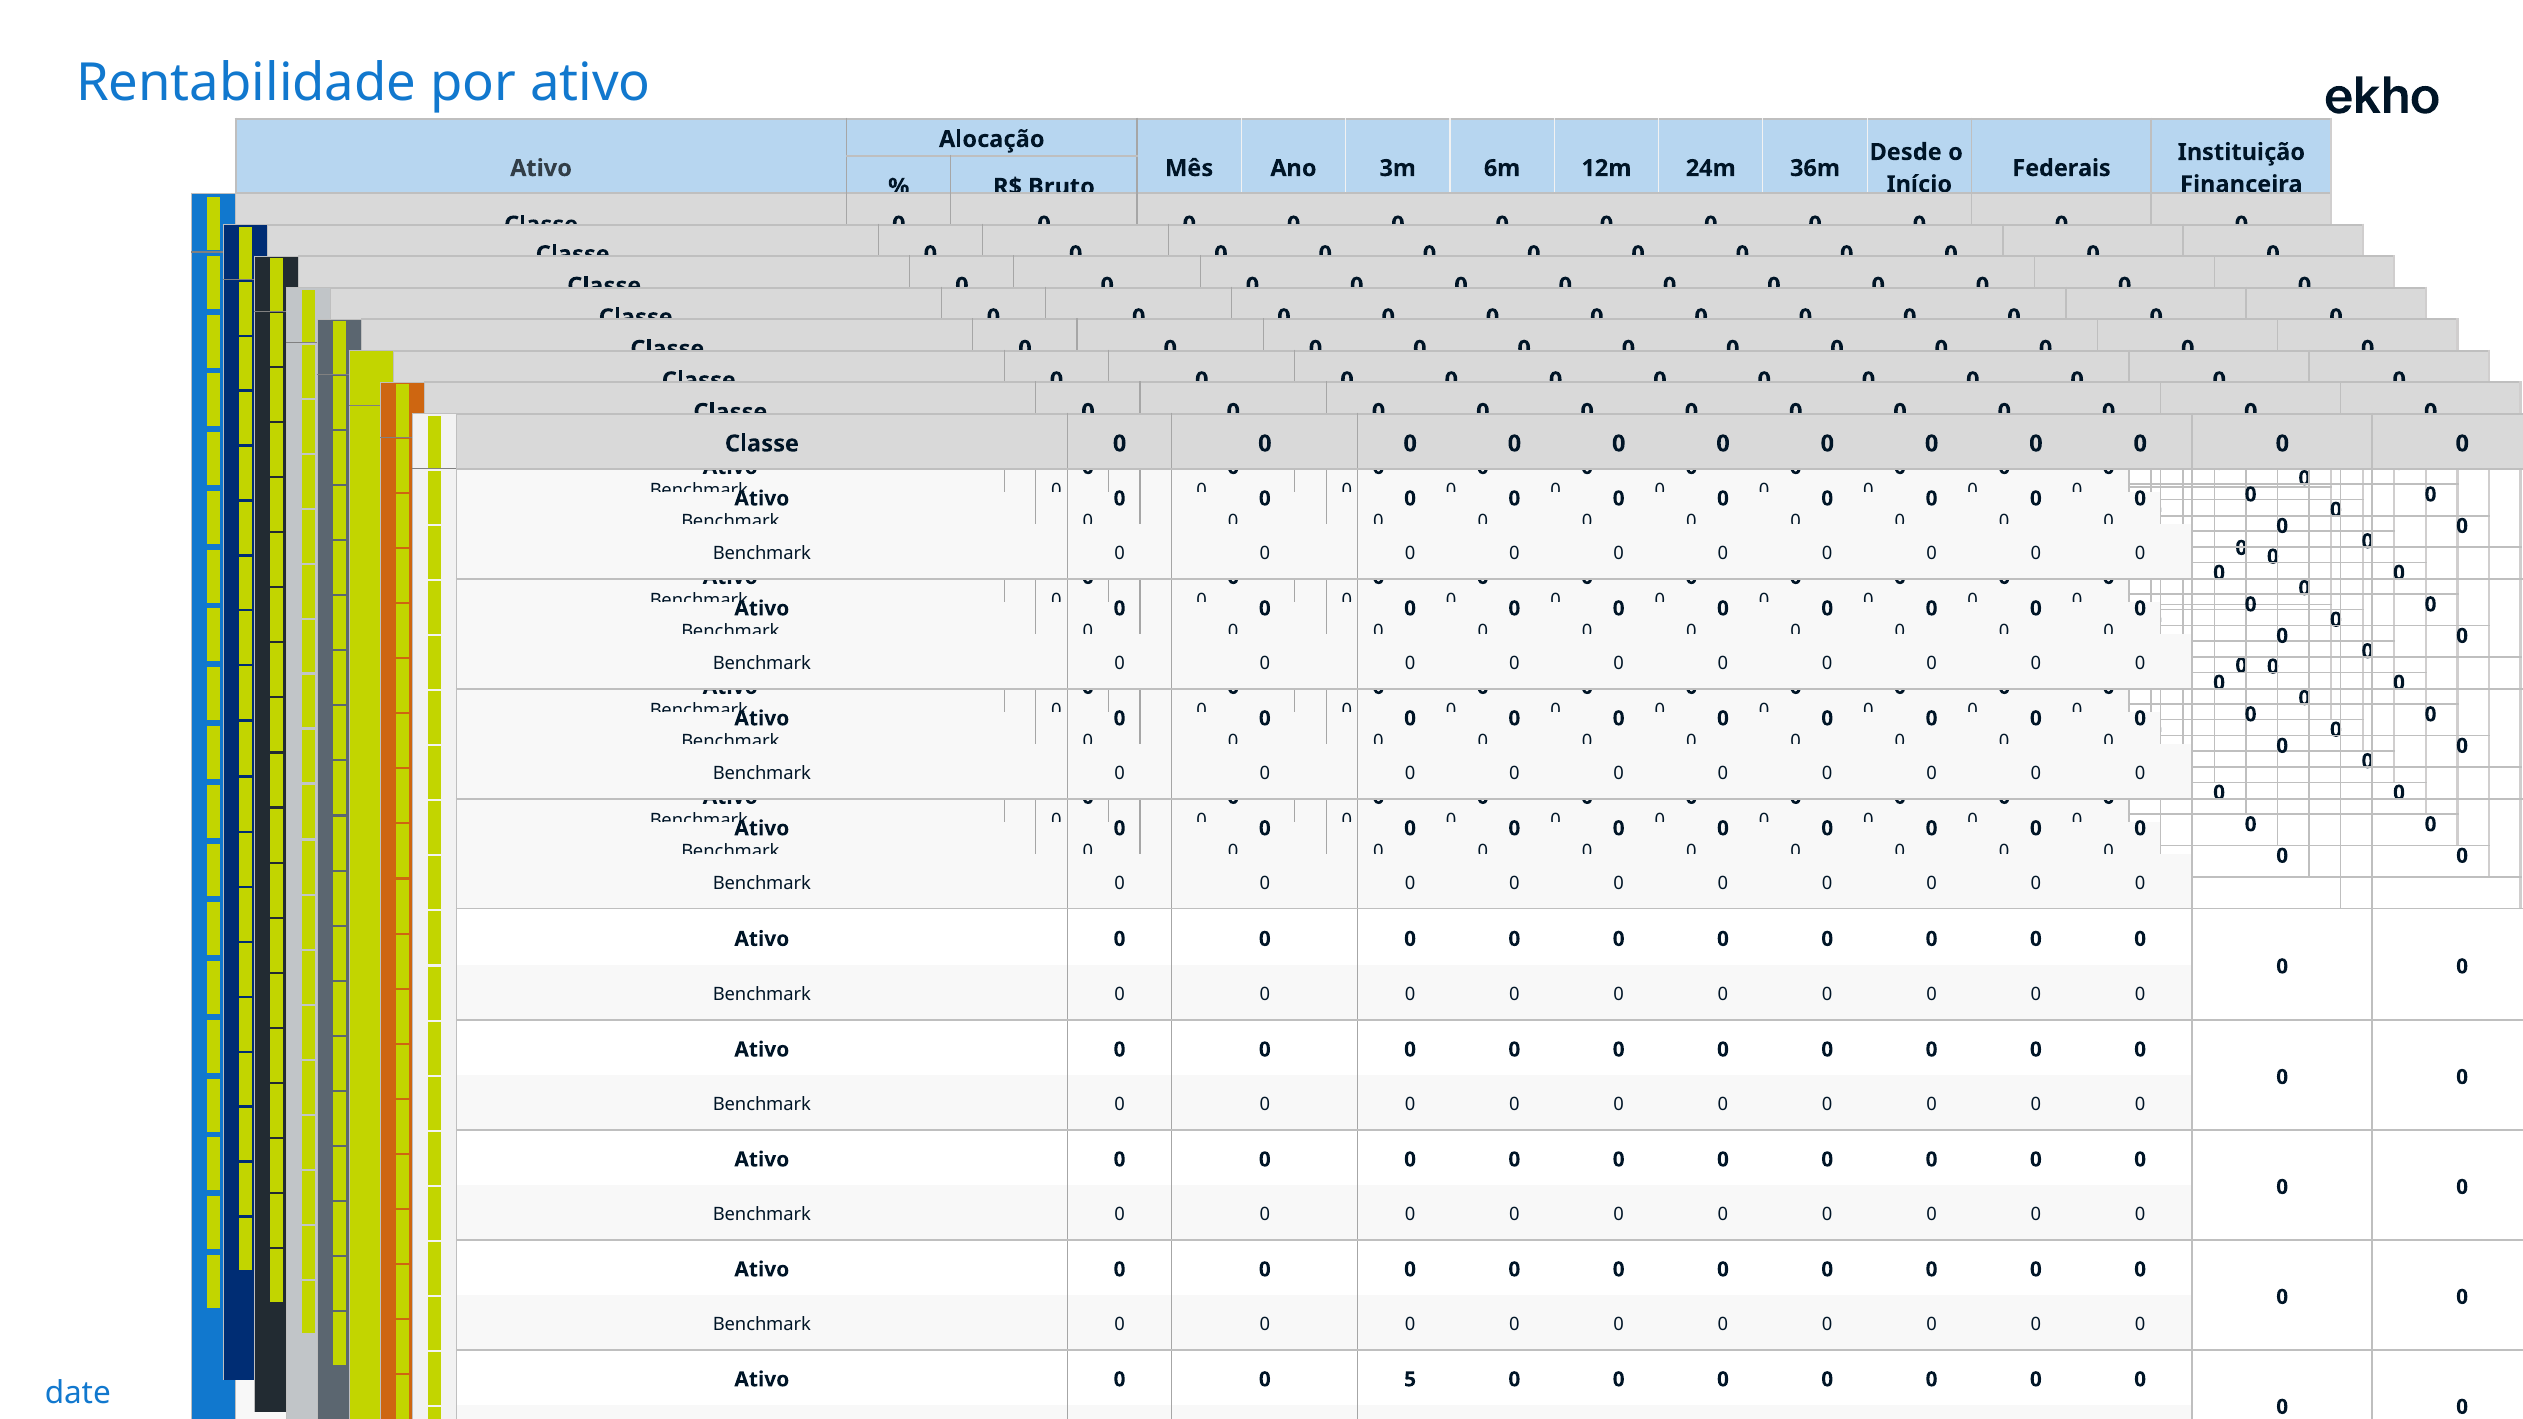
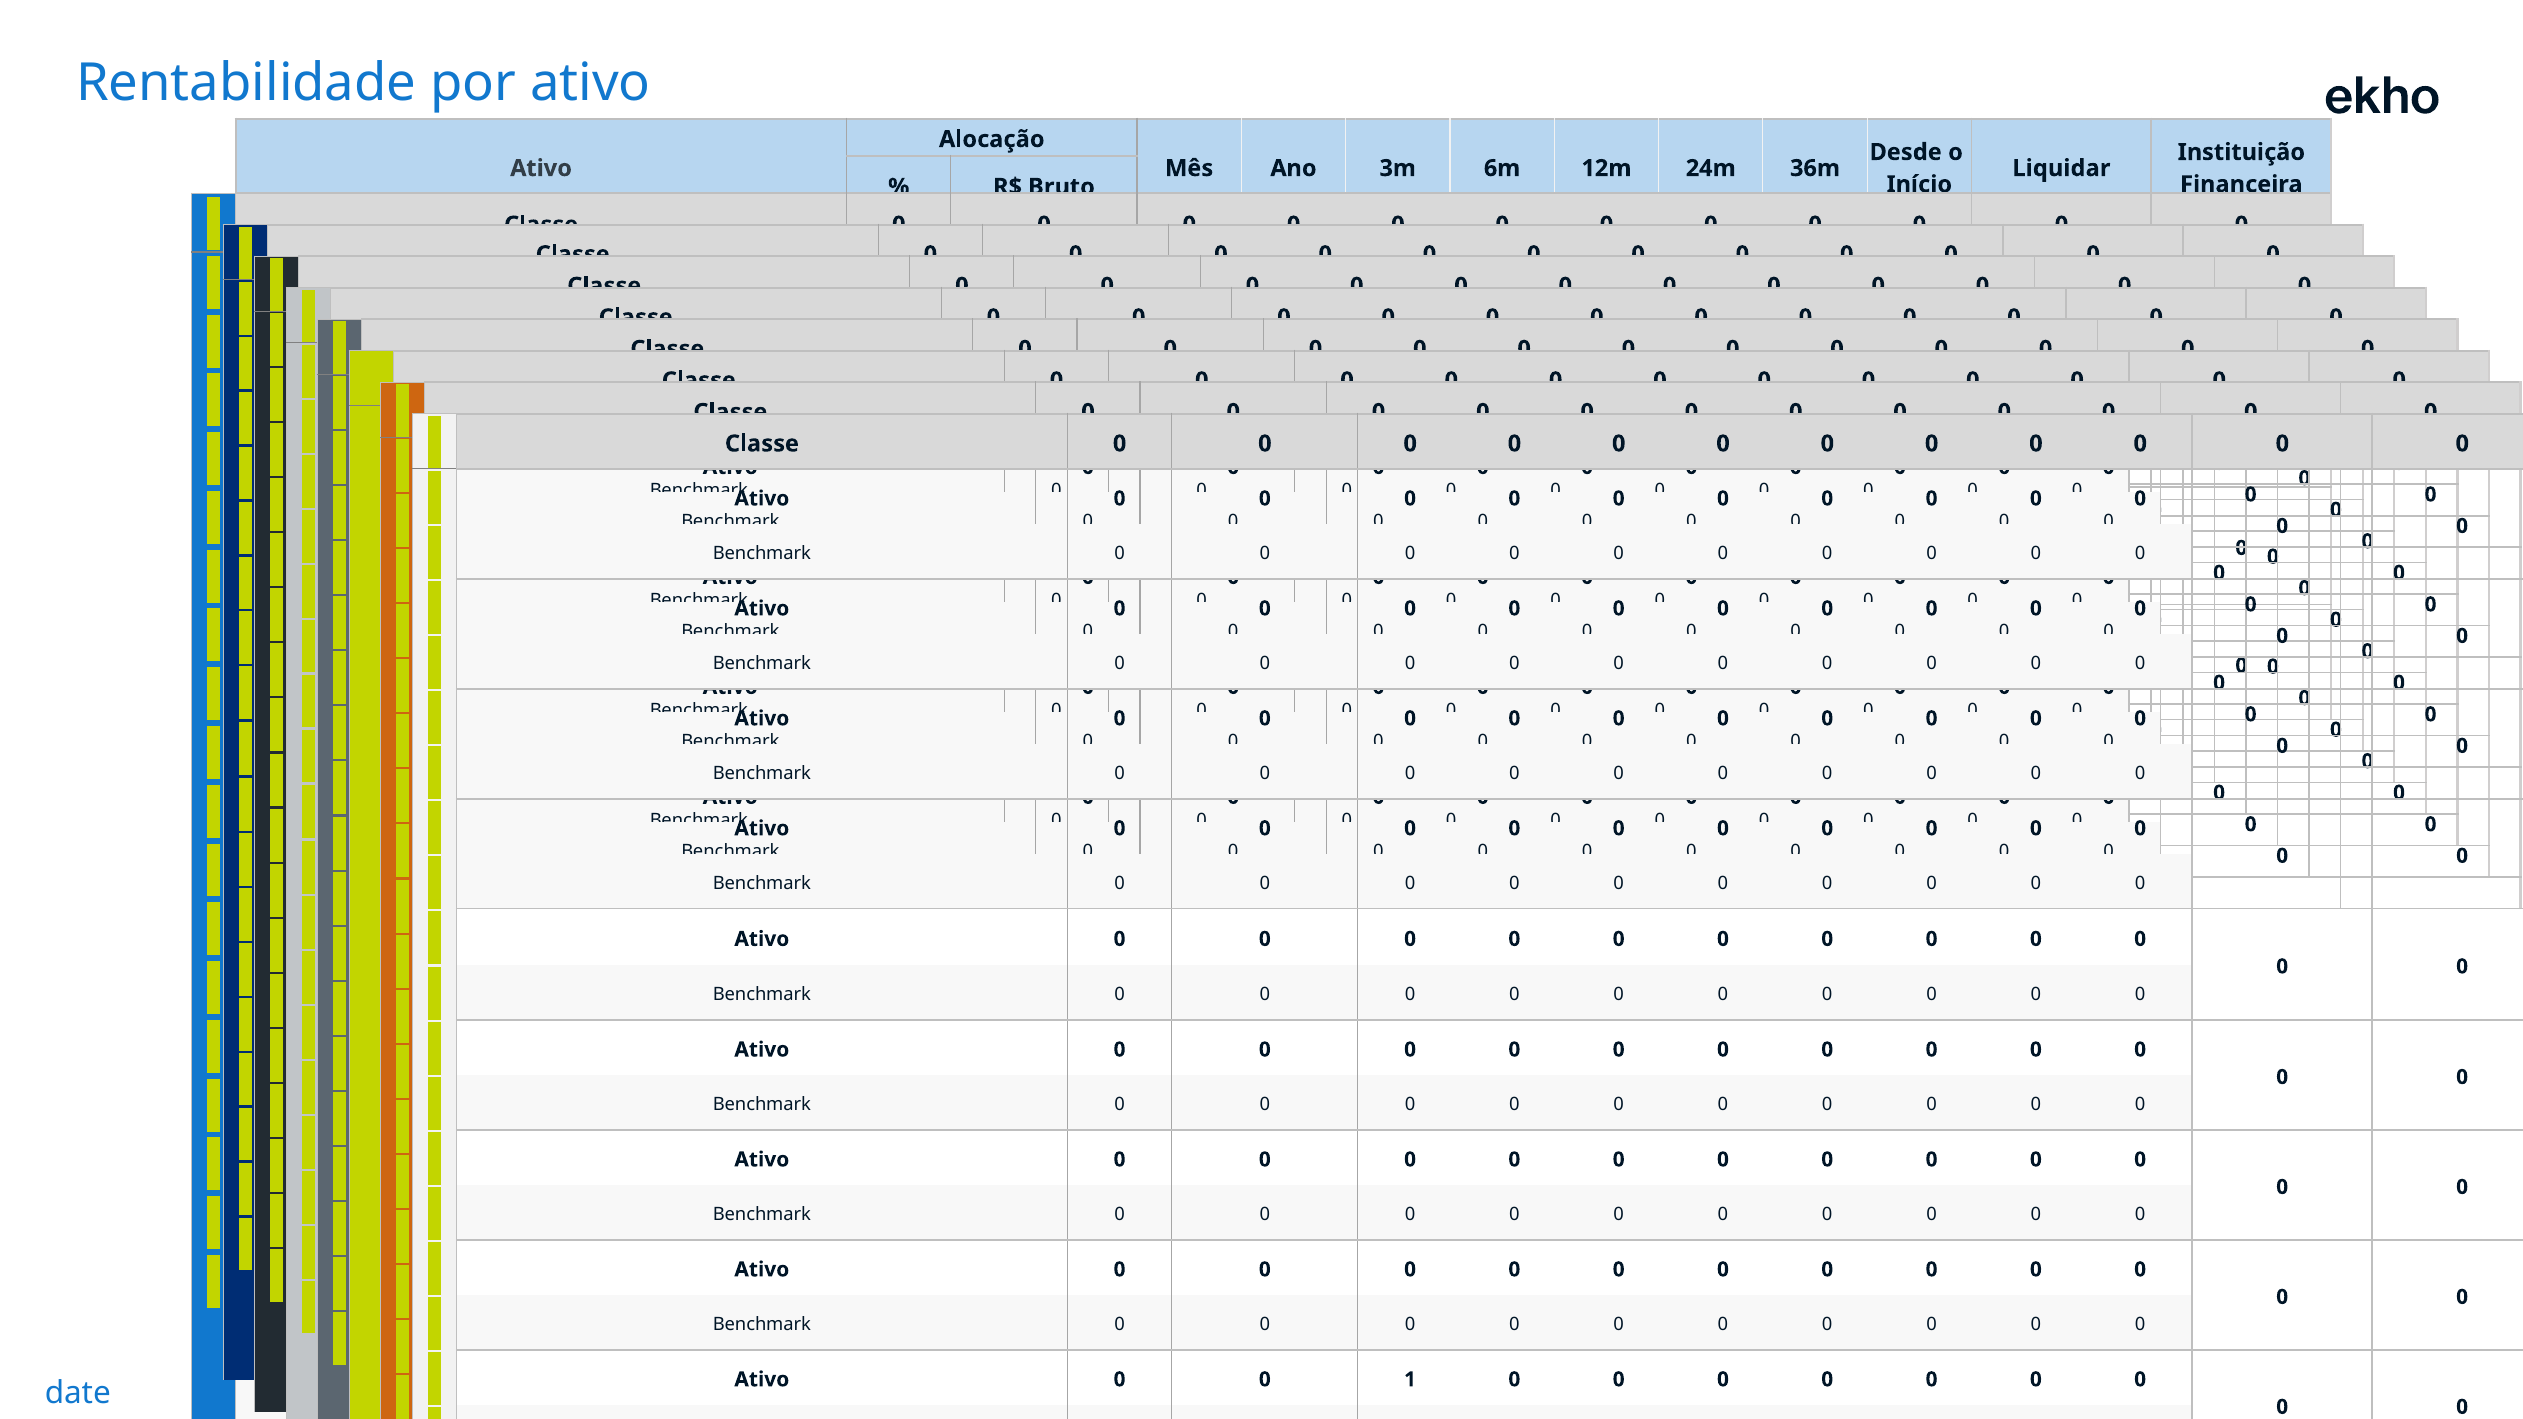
Federais: Federais -> Liquidar (2061, 168)
5: 5 -> 1 (1410, 1380)
